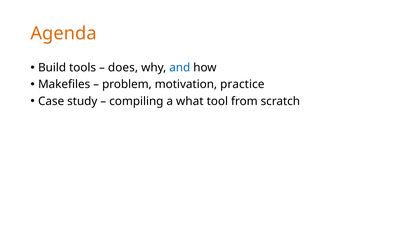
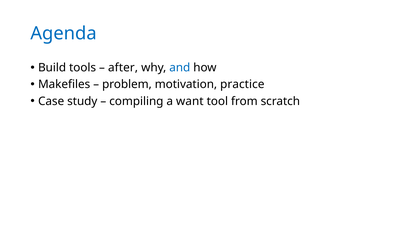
Agenda colour: orange -> blue (64, 34)
does: does -> after (123, 68)
what: what -> want (190, 101)
